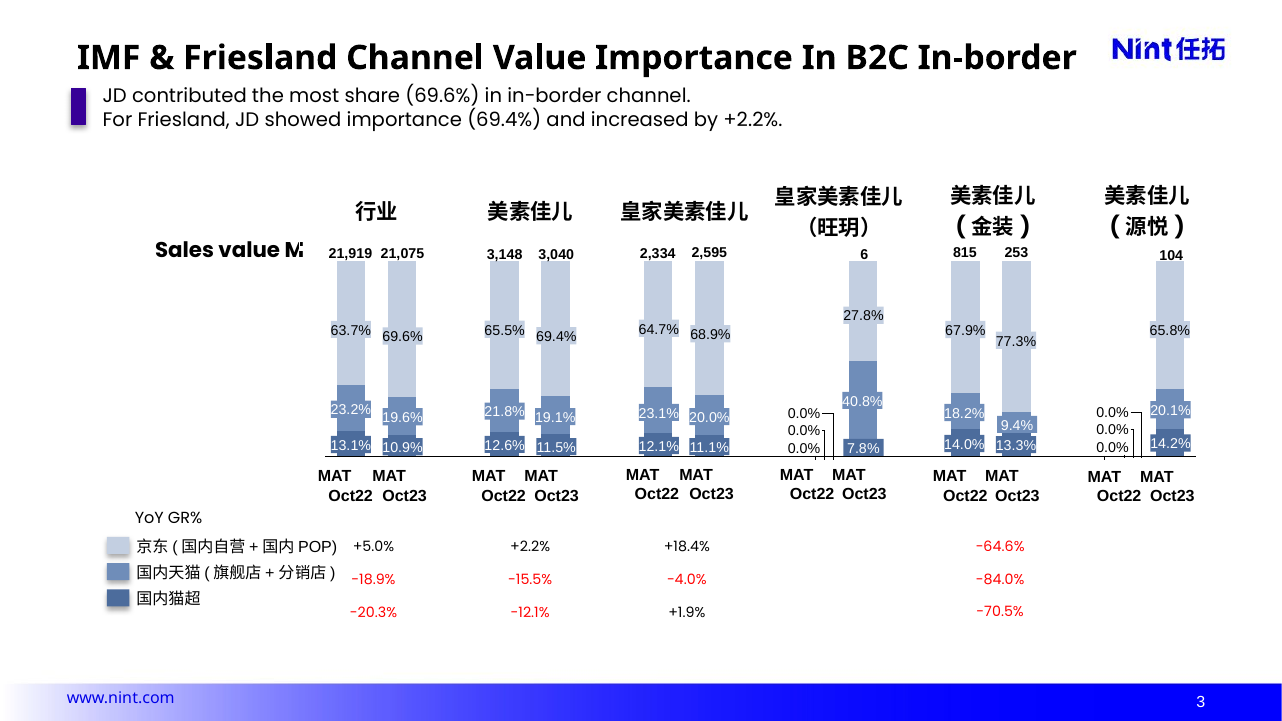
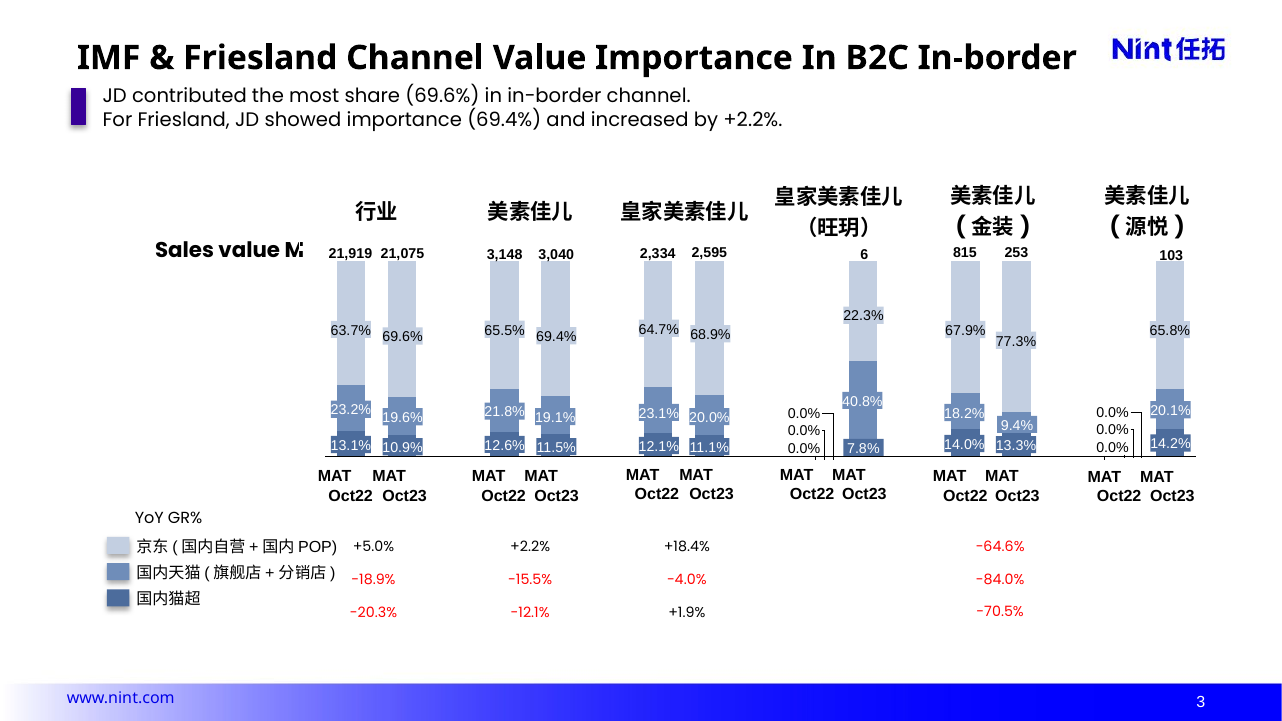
104: 104 -> 103 (1171, 255)
27.8%: 27.8% -> 22.3% (863, 316)
